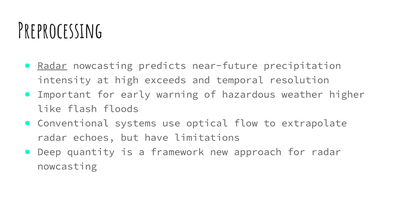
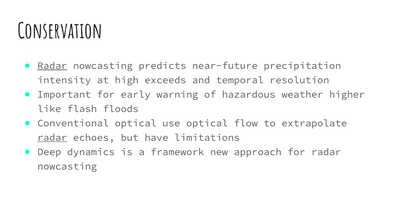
Preprocessing: Preprocessing -> Conservation (60, 31)
Conventional systems: systems -> optical (136, 123)
radar underline: none -> present (52, 138)
quantity: quantity -> dynamics (91, 152)
